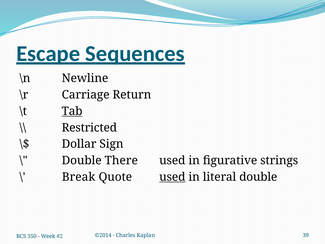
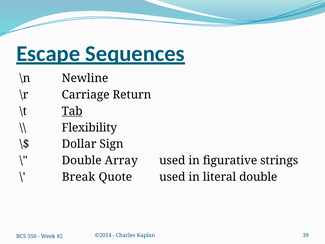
Restricted: Restricted -> Flexibility (89, 127)
There: There -> Array (121, 160)
used underline: present -> none (172, 177)
